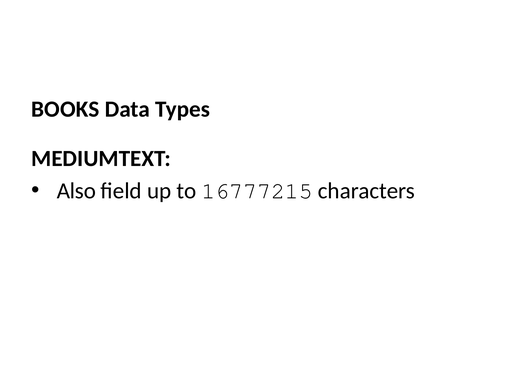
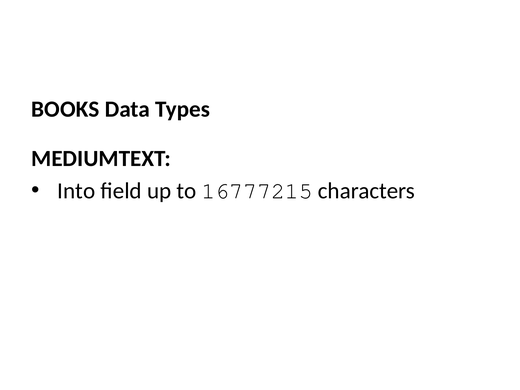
Also: Also -> Into (76, 191)
